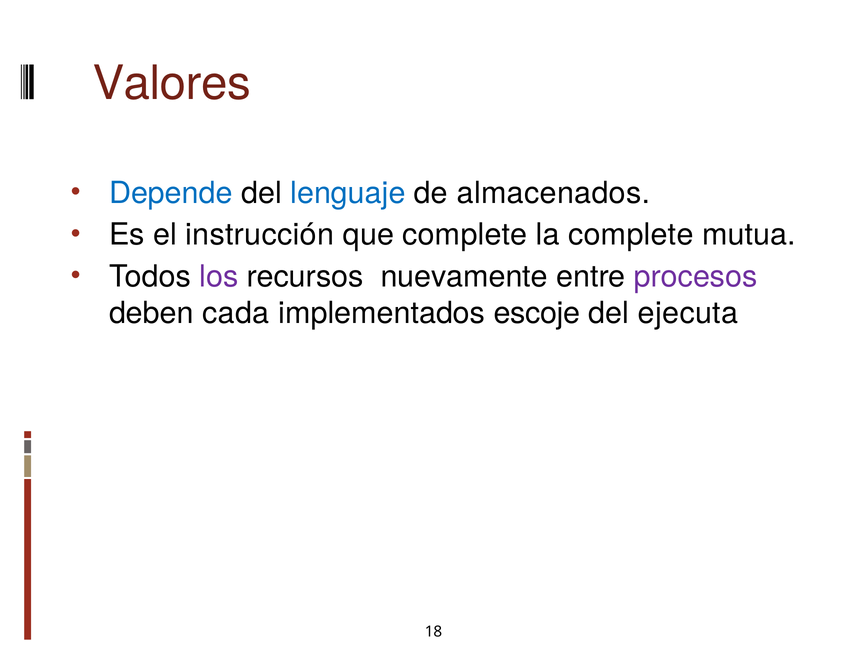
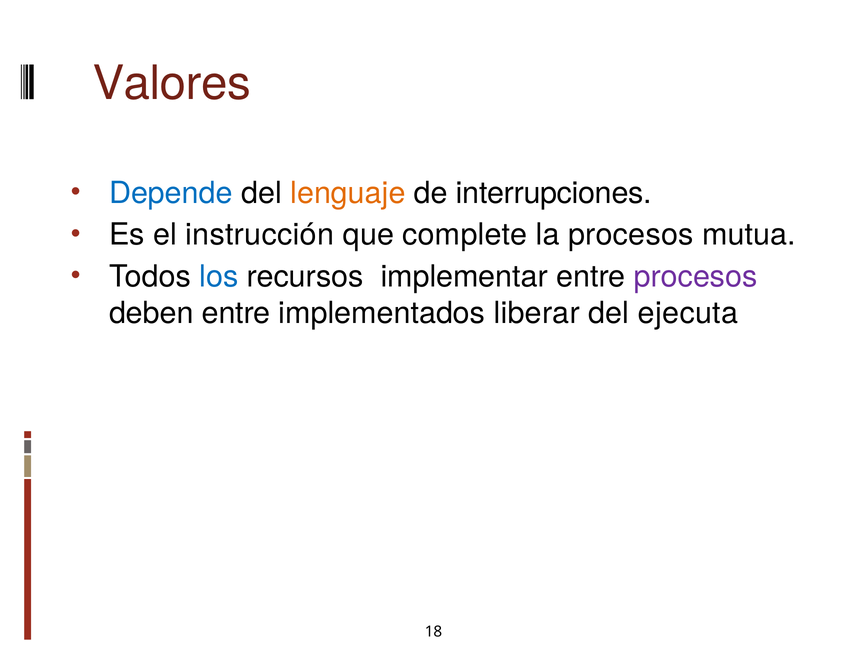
lenguaje colour: blue -> orange (348, 193)
almacenados: almacenados -> interrupciones (554, 193)
la complete: complete -> procesos (631, 235)
los colour: purple -> blue (219, 276)
nuevamente: nuevamente -> implementar (464, 276)
deben cada: cada -> entre (236, 313)
escoje: escoje -> liberar (537, 313)
